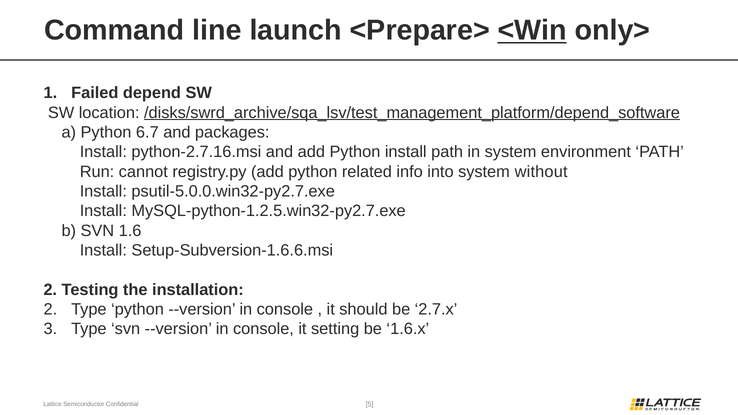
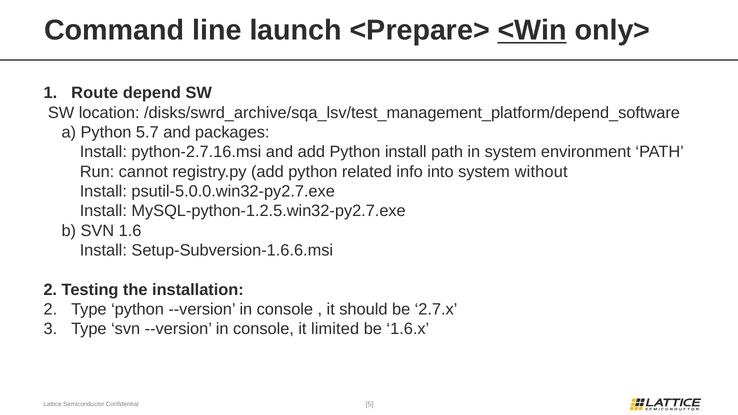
Failed: Failed -> Route (95, 93)
/disks/swrd_archive/sqa_lsv/test_management_platform/depend_software underline: present -> none (412, 113)
6.7: 6.7 -> 5.7 (147, 132)
setting: setting -> limited (335, 329)
